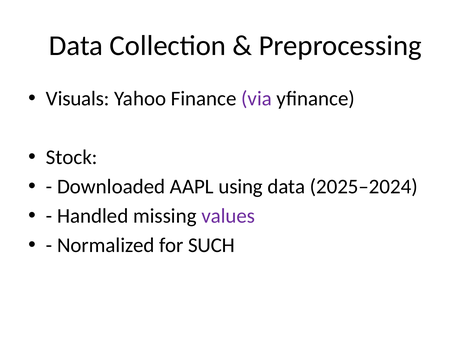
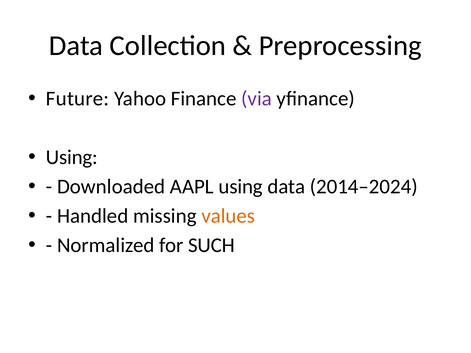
Visuals: Visuals -> Future (78, 99)
Stock: Stock -> Using (72, 157)
2025–2024: 2025–2024 -> 2014–2024 (364, 187)
values colour: purple -> orange (228, 216)
